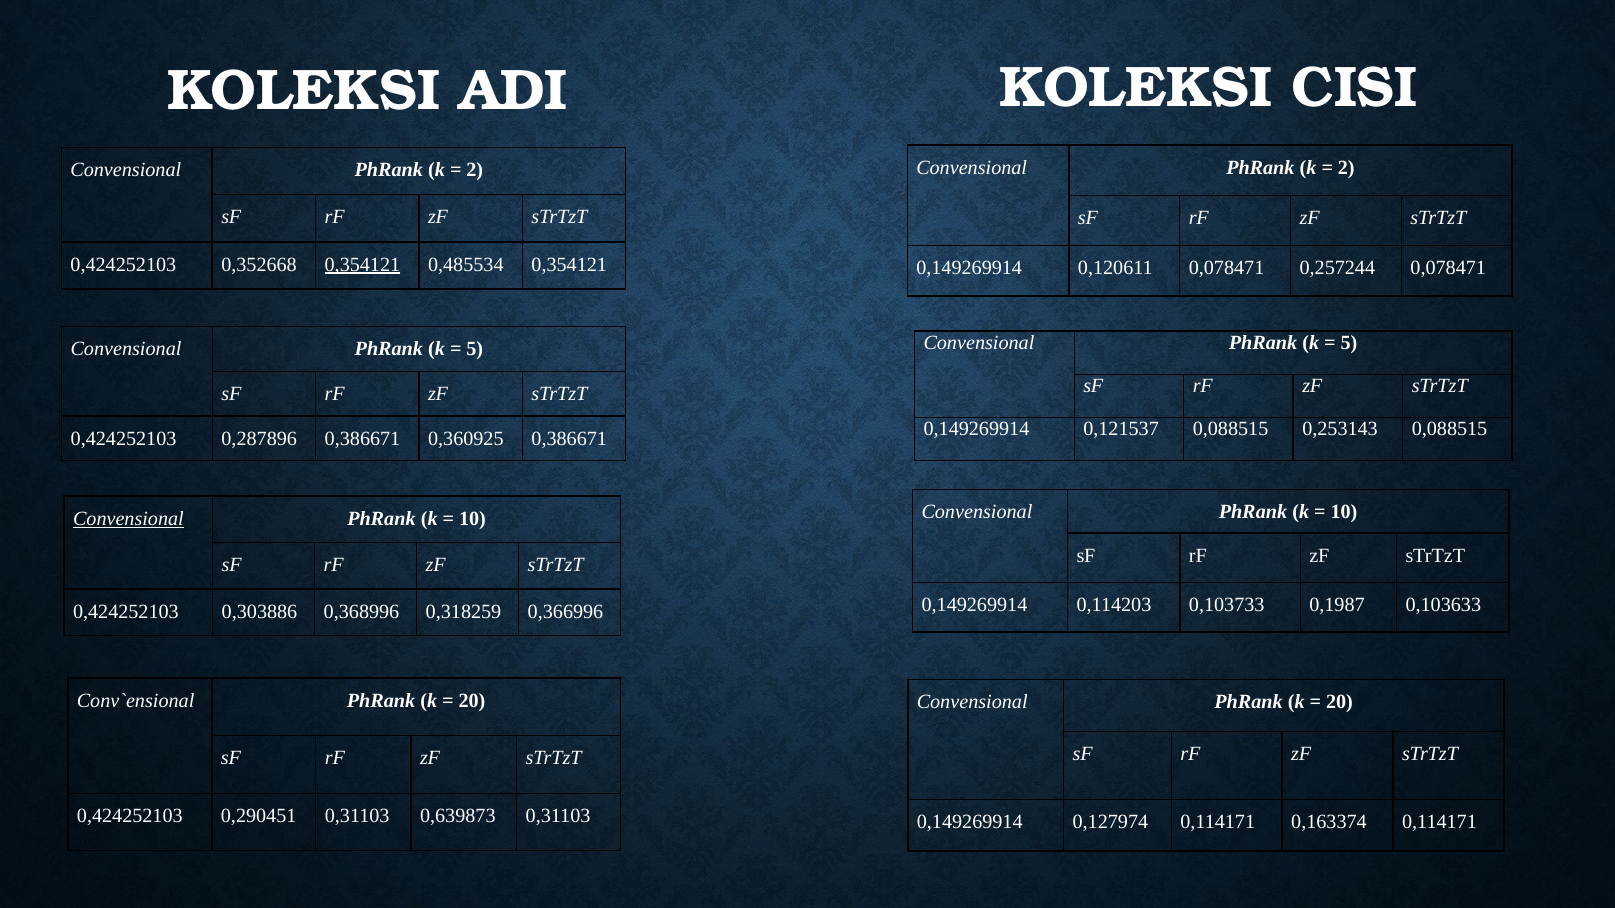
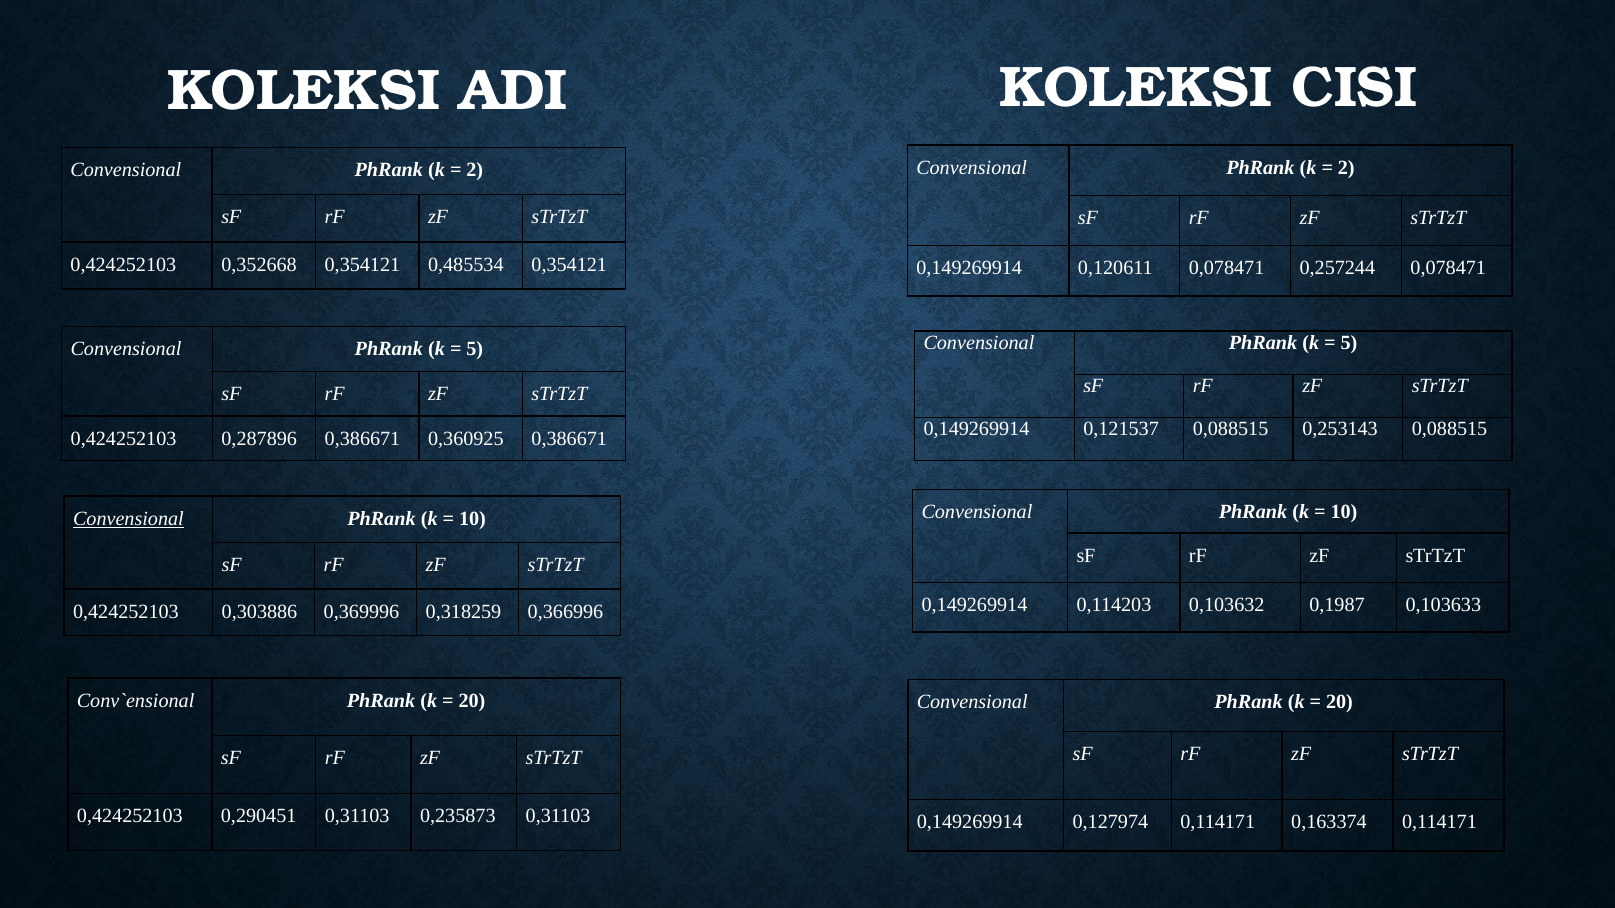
0,354121 underline: present -> none (362, 264)
0,103733: 0,103733 -> 0,103632 (1227, 605)
0,368996: 0,368996 -> 0,369996 (362, 612)
0,639873: 0,639873 -> 0,235873 (458, 816)
